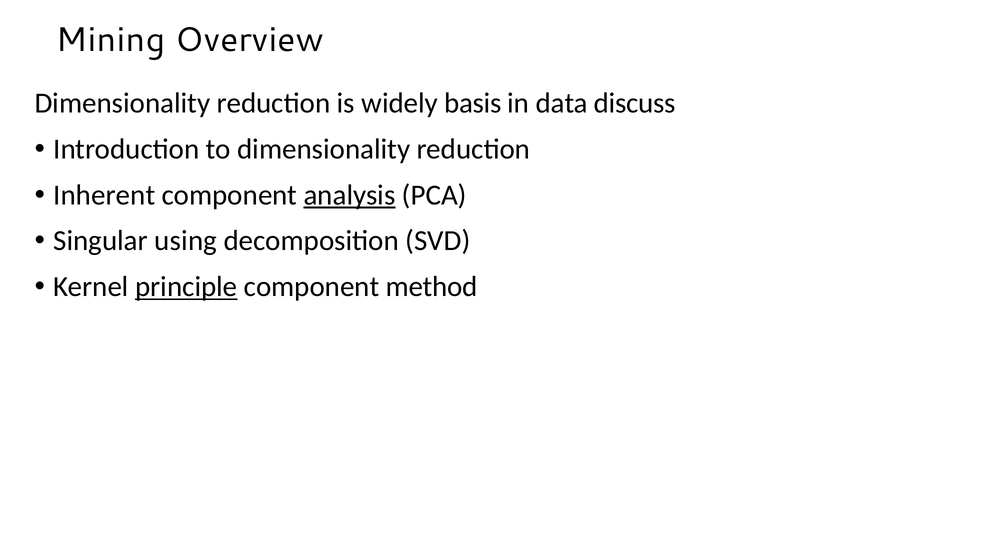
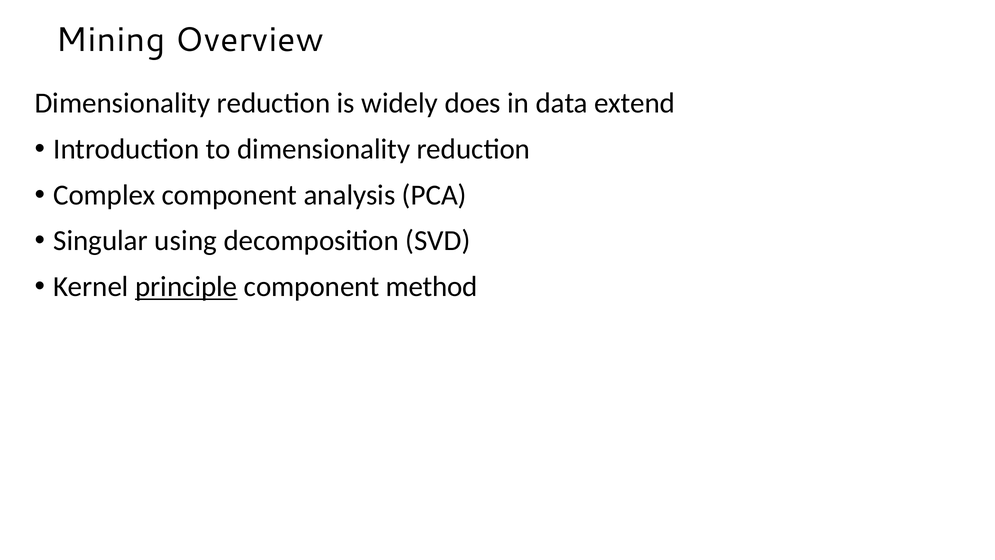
basis: basis -> does (473, 103)
discuss: discuss -> extend (635, 103)
Inherent: Inherent -> Complex (104, 195)
analysis underline: present -> none (350, 195)
